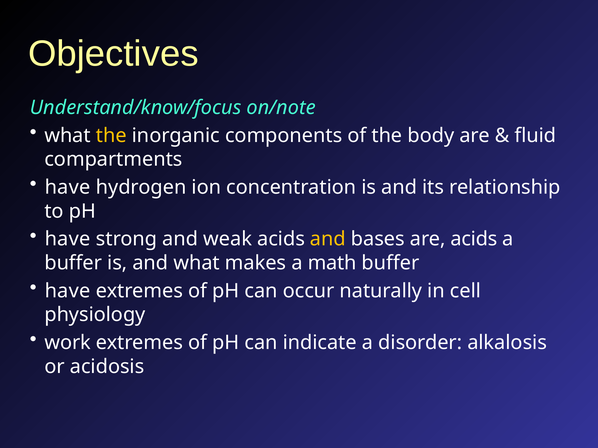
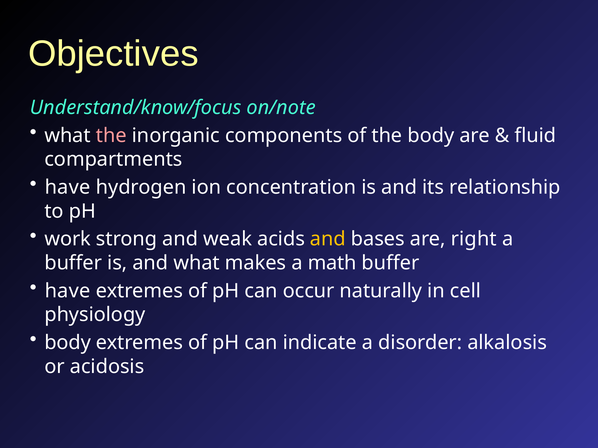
the colour: yellow -> pink (111, 136)
have: have -> work (68, 239)
are acids: acids -> right (474, 239)
work: work -> body (68, 343)
